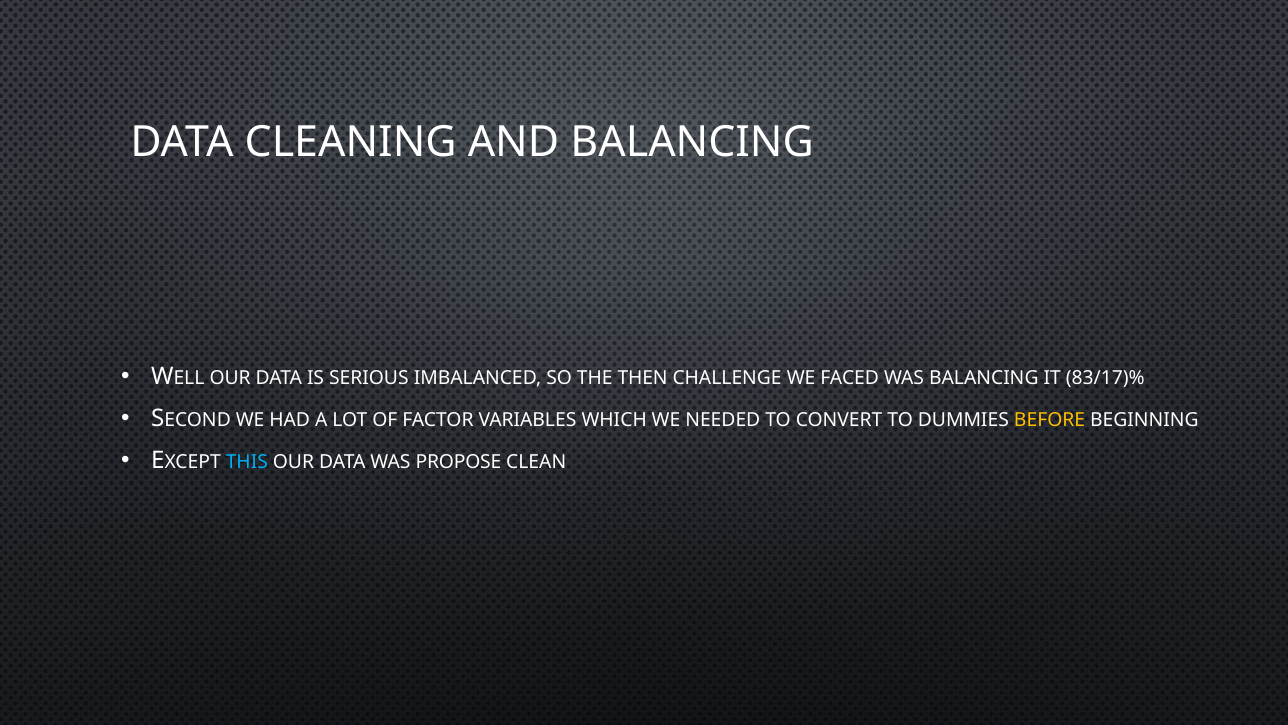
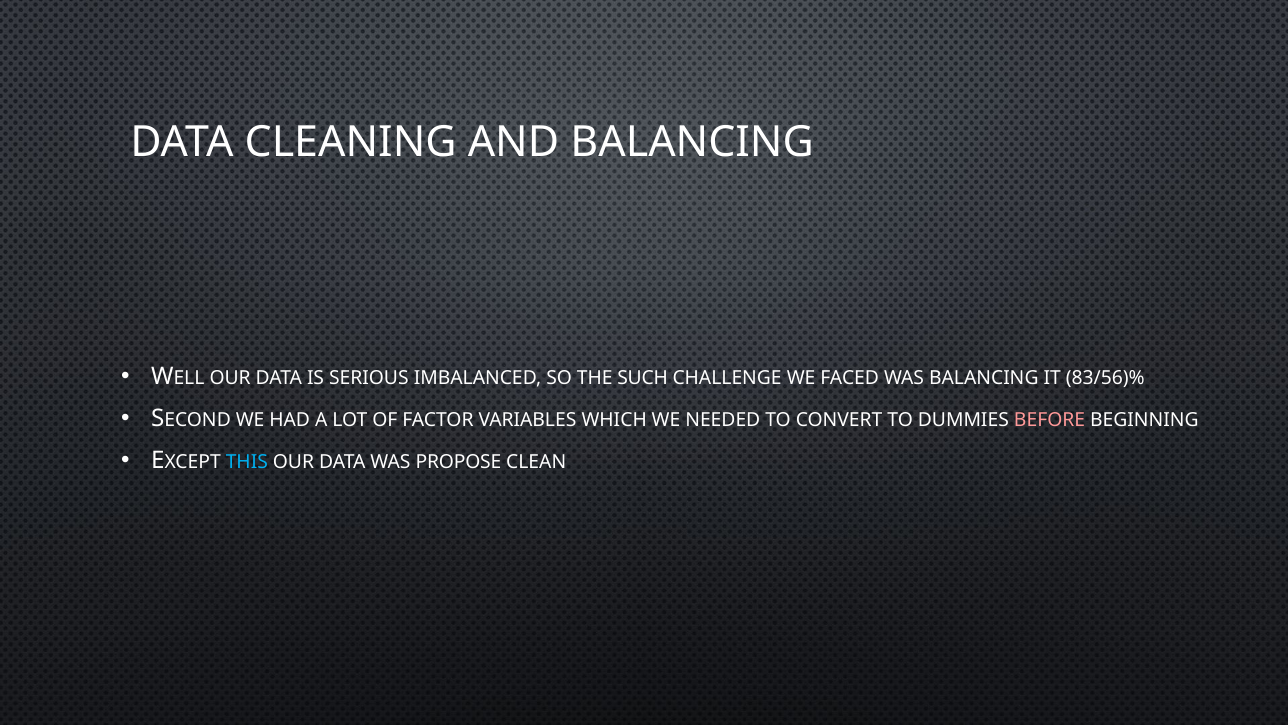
THEN: THEN -> SUCH (643, 378)
83/17)%: 83/17)% -> 83/56)% (1105, 378)
BEFORE colour: yellow -> pink (1050, 420)
